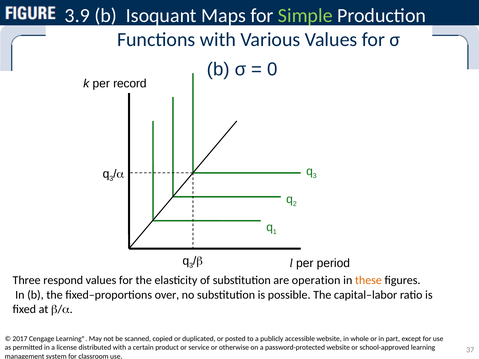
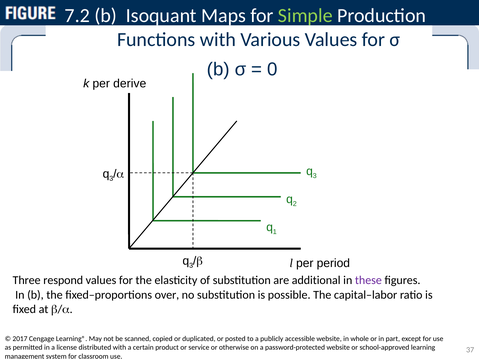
3.9: 3.9 -> 7.2 (77, 16)
record: record -> derive (130, 84)
operation: operation -> additional (316, 281)
these colour: orange -> purple (368, 281)
